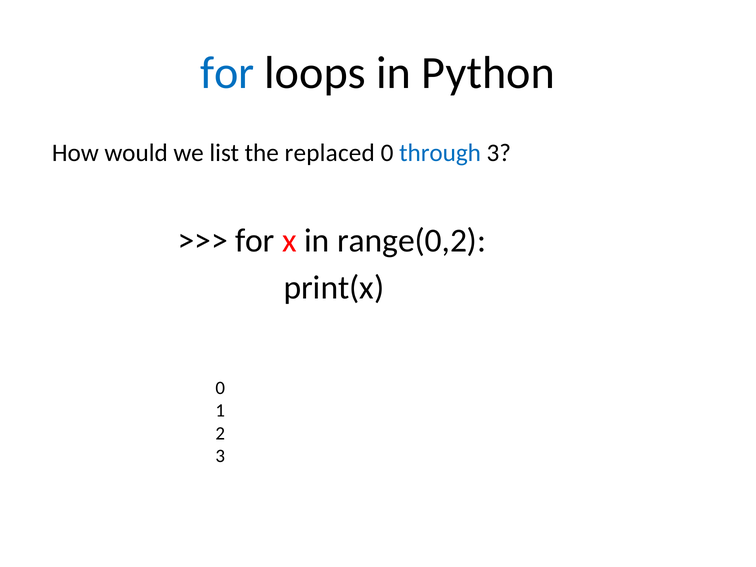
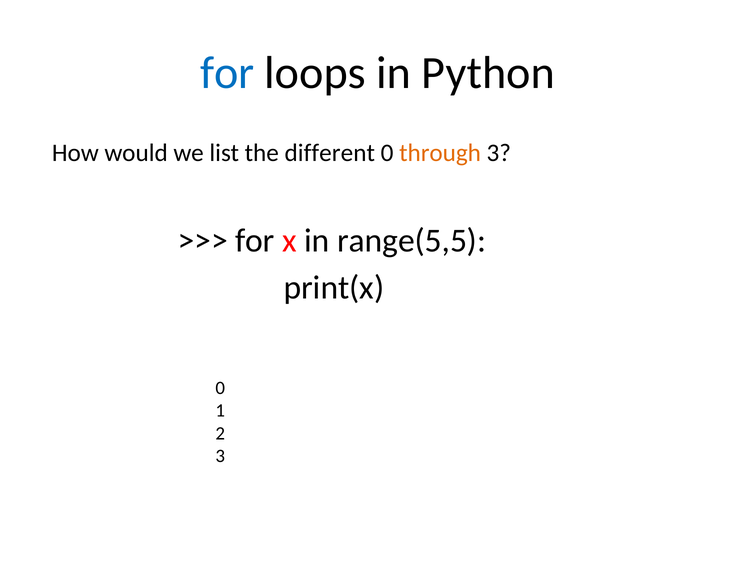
replaced: replaced -> different (330, 153)
through colour: blue -> orange (440, 153)
range(0,2: range(0,2 -> range(5,5 (412, 241)
